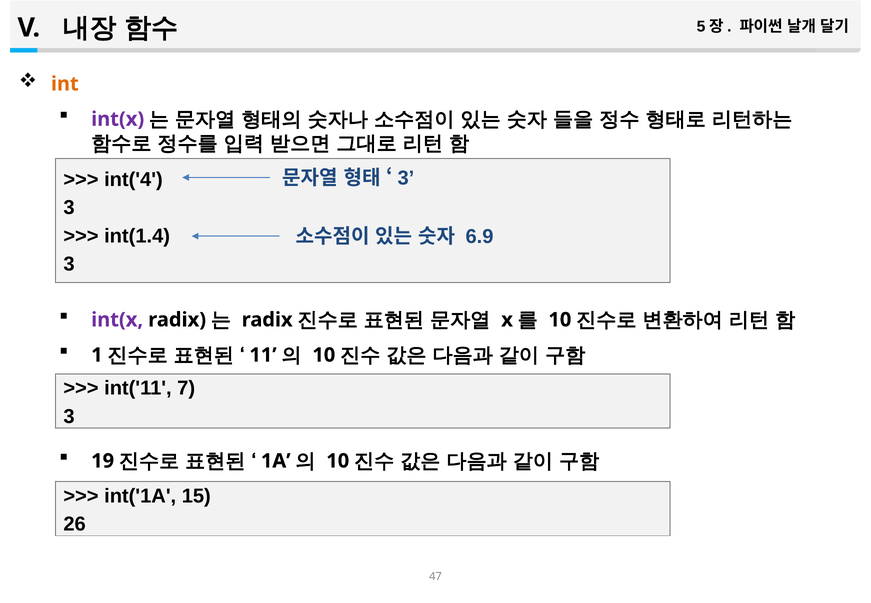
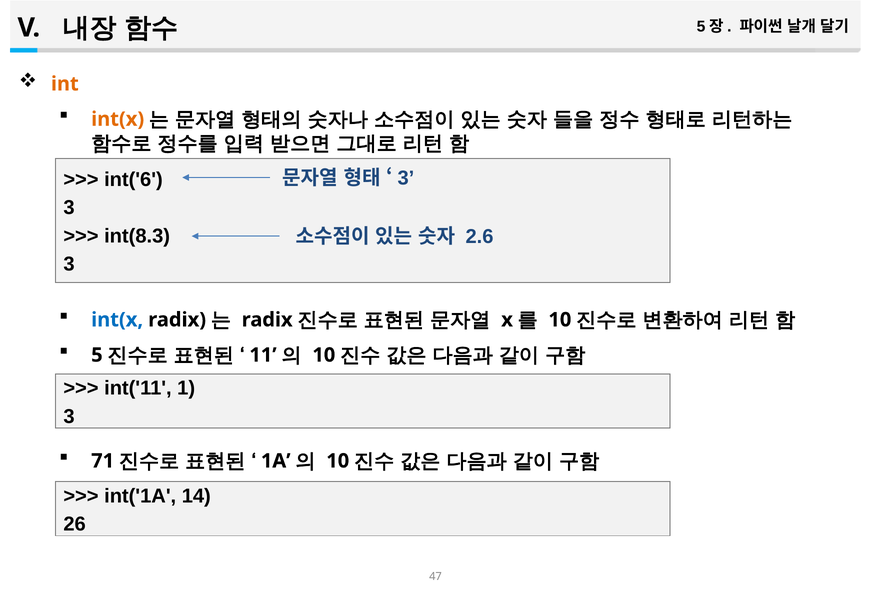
int(x colour: purple -> orange (118, 119)
int('4: int('4 -> int('6 (133, 180)
int(1.4: int(1.4 -> int(8.3 (137, 236)
6.9: 6.9 -> 2.6 (480, 237)
int(x colour: purple -> blue (117, 320)
1: 1 -> 5 (97, 355)
7: 7 -> 1 (186, 389)
19: 19 -> 71 (103, 461)
15: 15 -> 14 (196, 496)
